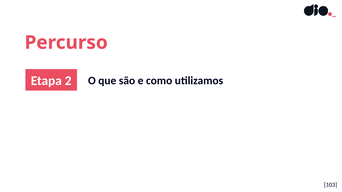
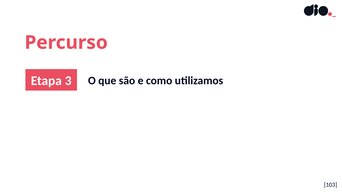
2: 2 -> 3 (68, 81)
